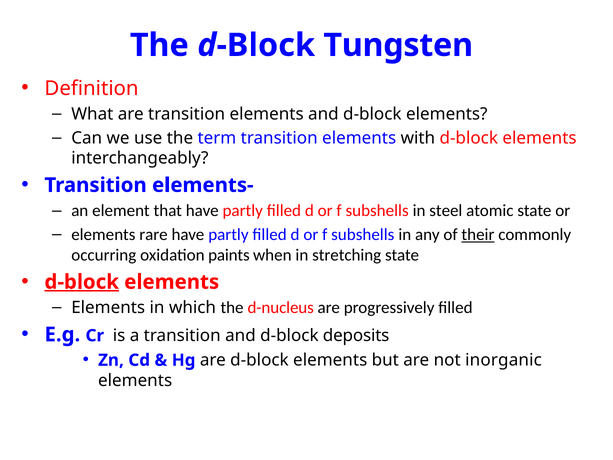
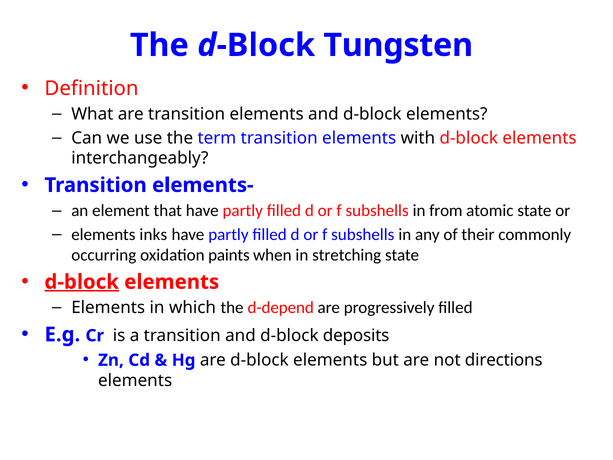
steel: steel -> from (446, 211)
rare: rare -> inks (153, 235)
their underline: present -> none (478, 235)
d-nucleus: d-nucleus -> d-depend (281, 308)
inorganic: inorganic -> directions (504, 360)
